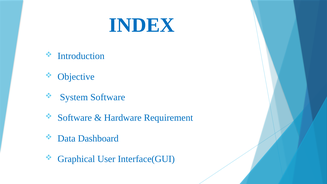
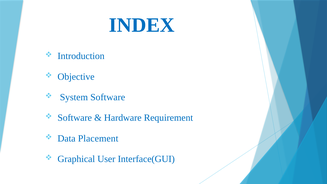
Dashboard: Dashboard -> Placement (98, 138)
